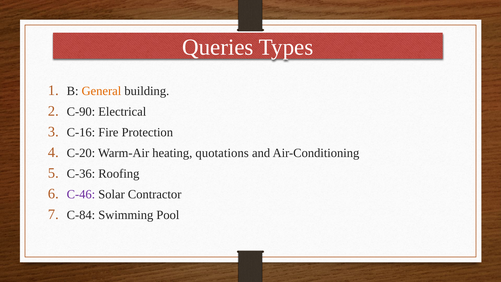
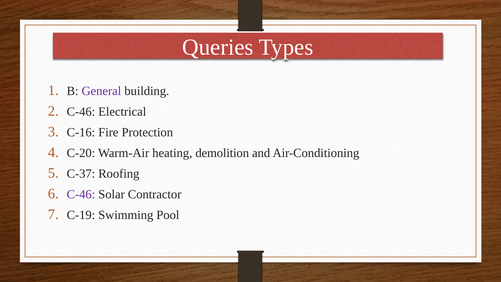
General colour: orange -> purple (101, 91)
C-90: C-90 -> C-46 (81, 112)
quotations: quotations -> demolition (222, 153)
C-36: C-36 -> C-37 (81, 174)
C-84: C-84 -> C-19 (81, 215)
